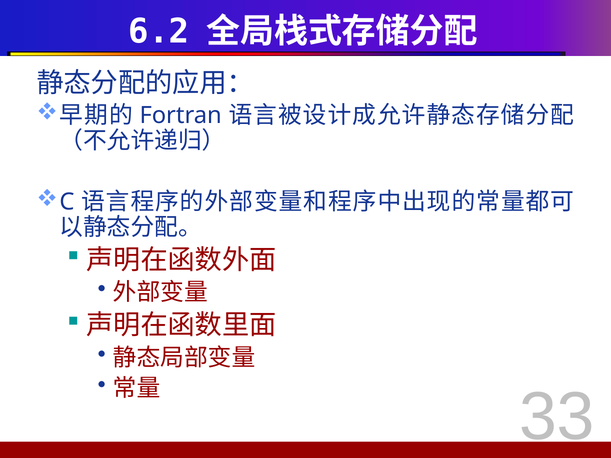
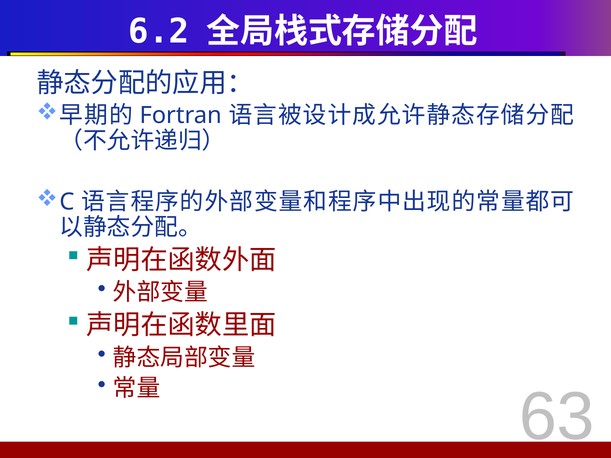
33: 33 -> 63 (557, 417)
